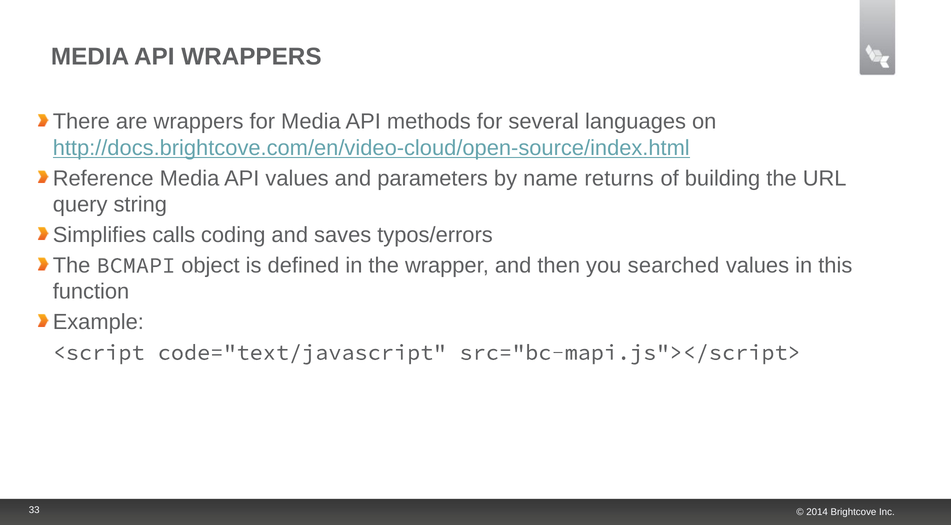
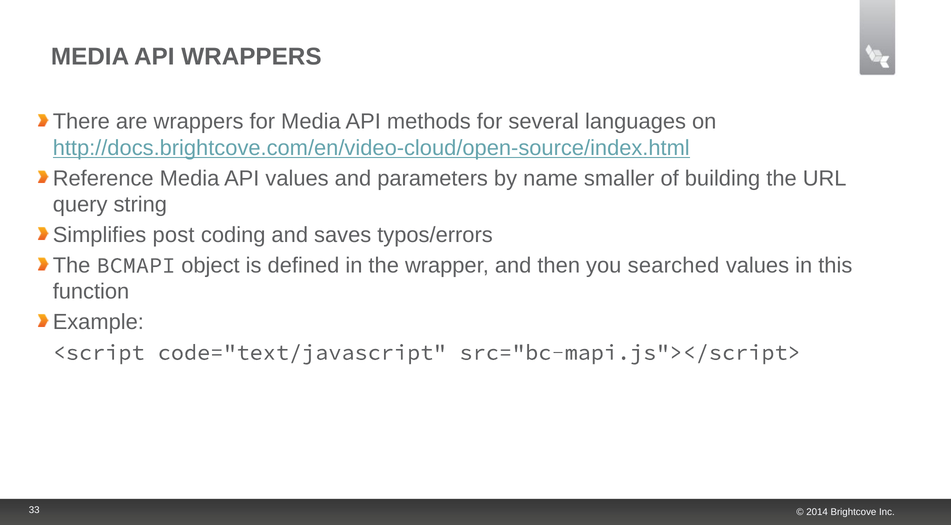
returns: returns -> smaller (619, 178)
calls: calls -> post (174, 235)
